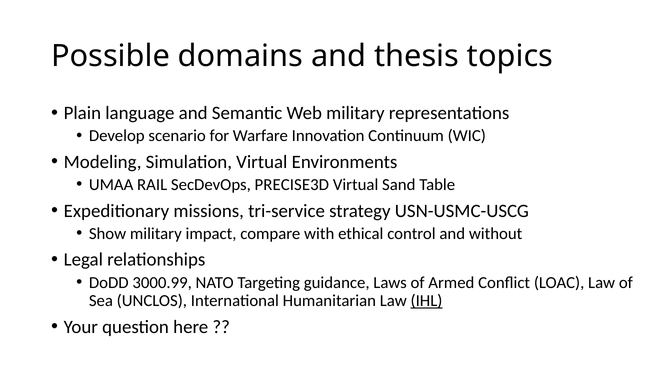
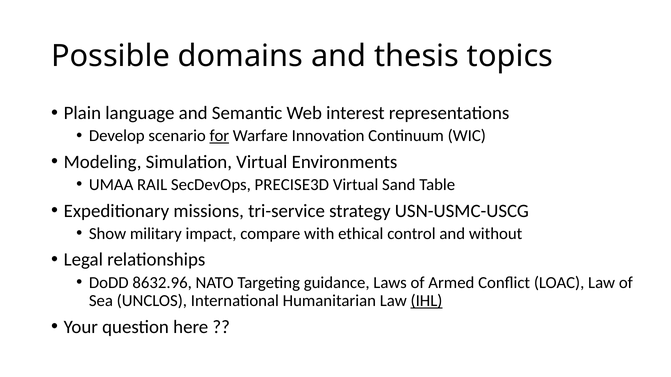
Web military: military -> interest (355, 113)
for underline: none -> present (219, 136)
3000.99: 3000.99 -> 8632.96 (162, 283)
